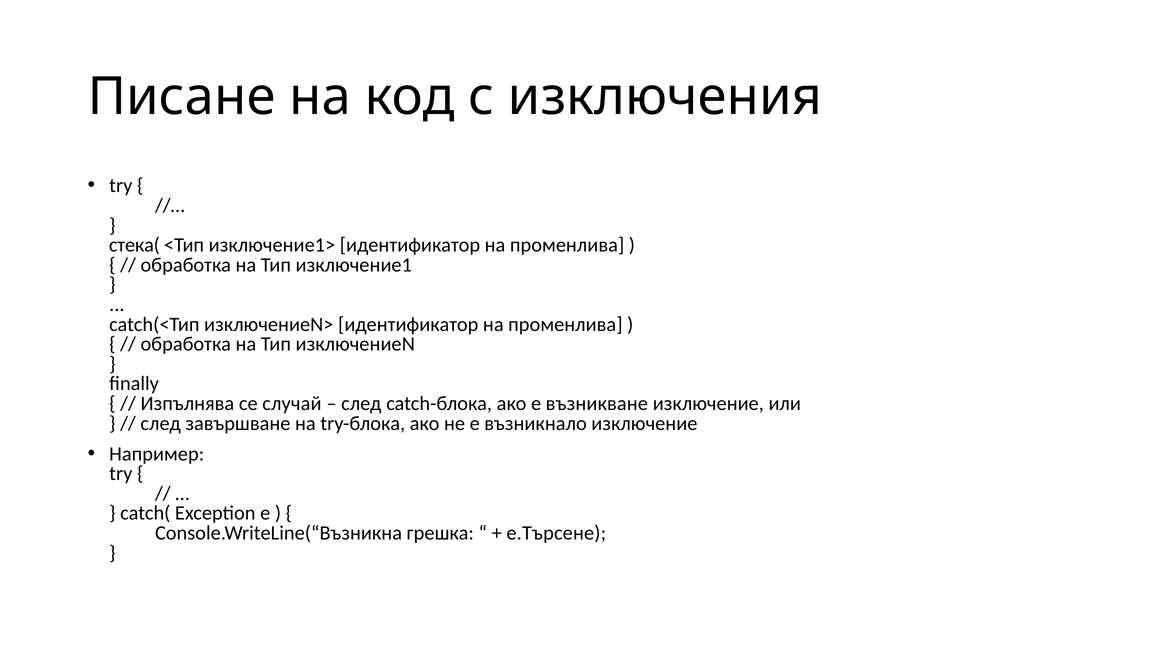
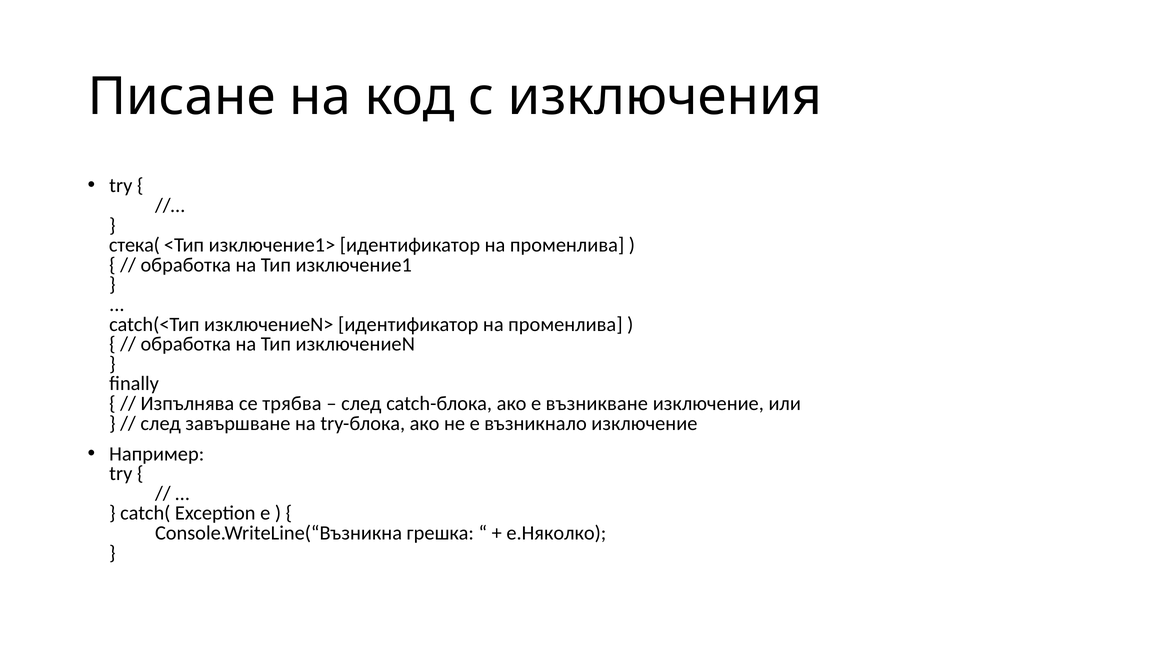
случай: случай -> трябва (292, 403)
e.Търсене: e.Търсене -> e.Няколко (556, 533)
